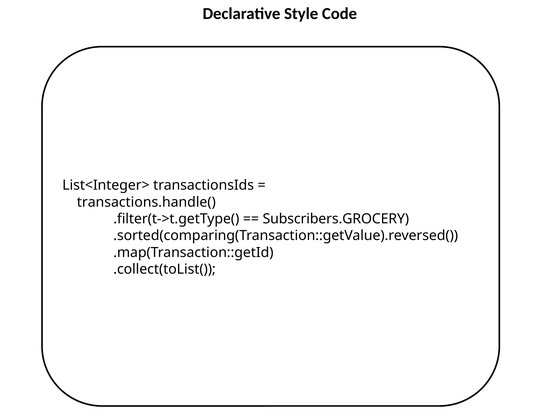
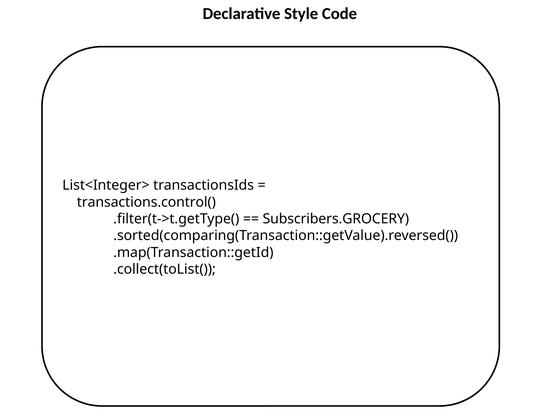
transactions.handle(: transactions.handle( -> transactions.control( (146, 202)
